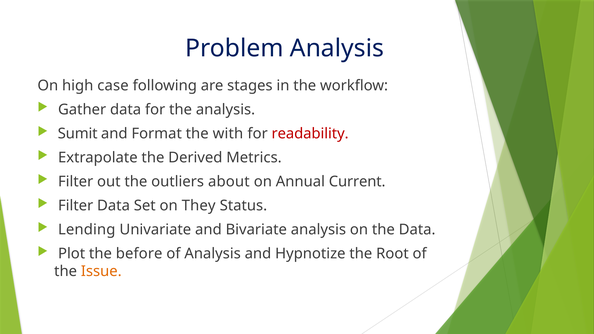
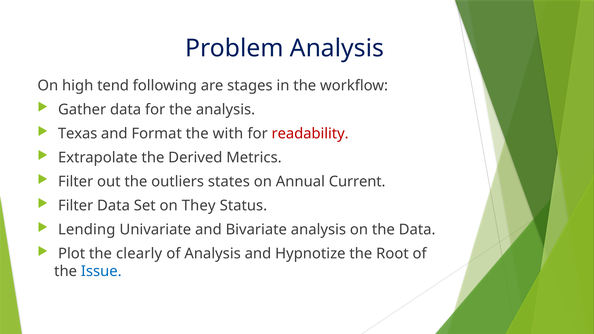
case: case -> tend (113, 86)
Sumit: Sumit -> Texas (78, 134)
about: about -> states (229, 182)
before: before -> clearly (139, 254)
Issue colour: orange -> blue (101, 271)
